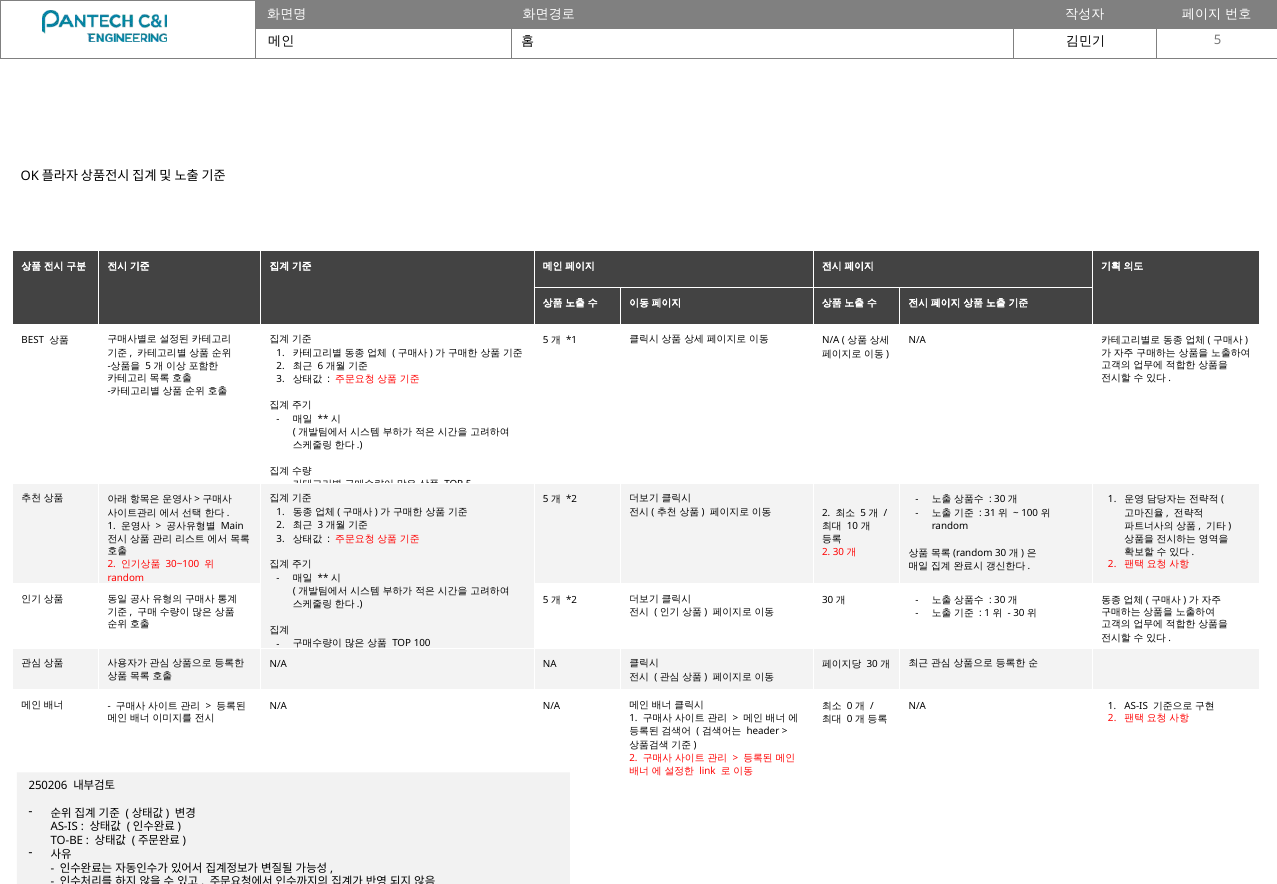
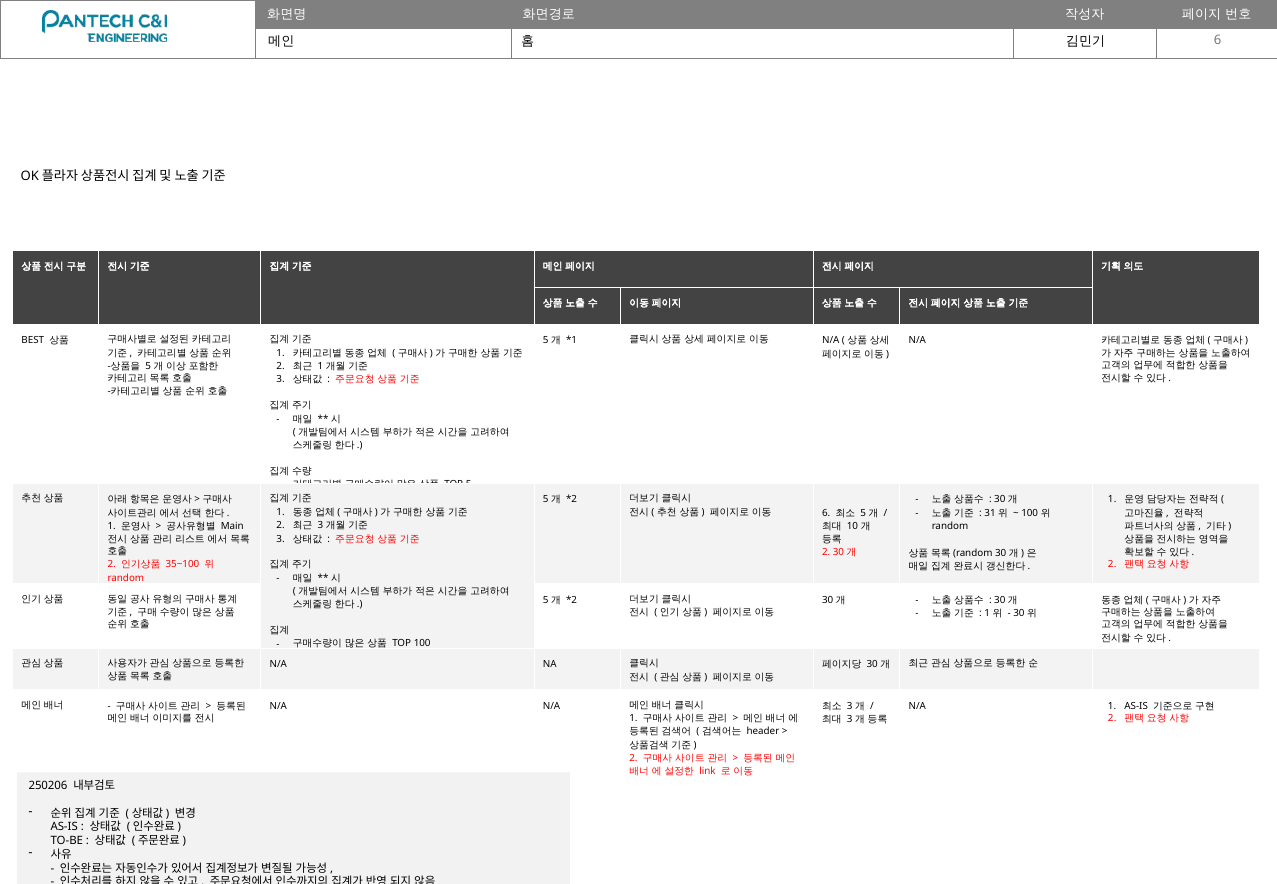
5: 5 -> 6 (1218, 40)
6: 6 -> 1 (321, 366)
2: 2 -> 6 (826, 513)
30~100: 30~100 -> 35~100 (182, 565)
0: 0 -> 3 (850, 706)
0: 0 -> 3 (850, 719)
